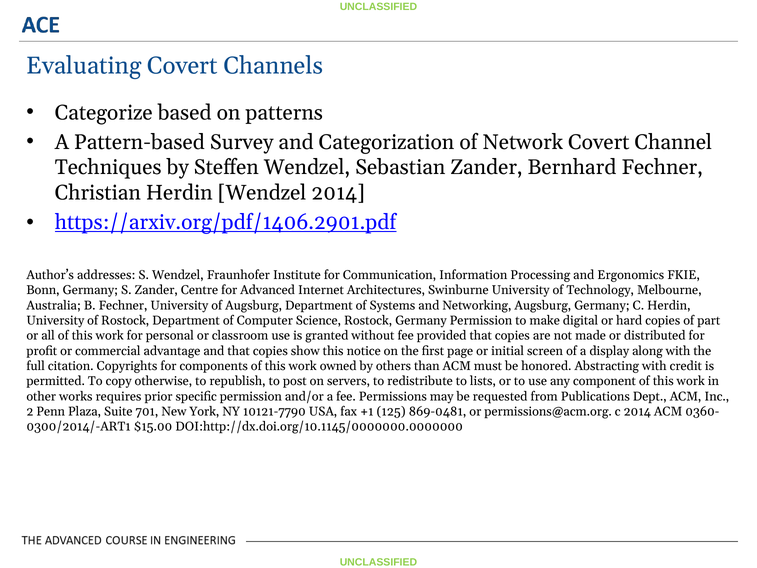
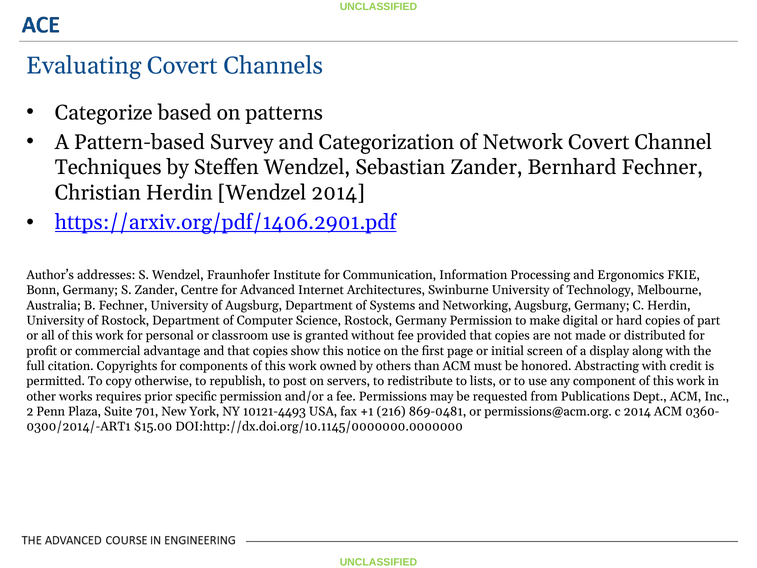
10121-7790: 10121-7790 -> 10121-4493 (274, 411)
125: 125 -> 216 (391, 411)
